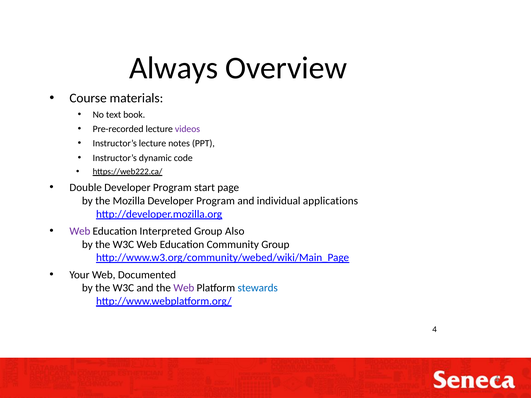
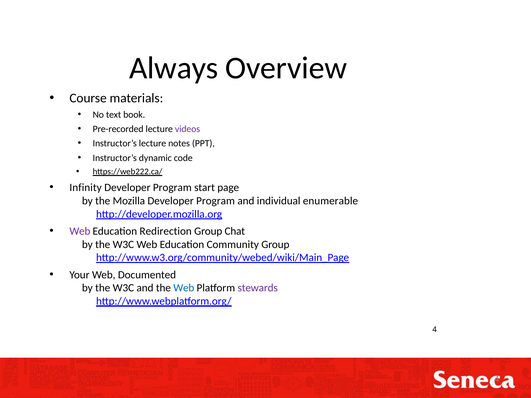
Double: Double -> Infinity (86, 188)
applications: applications -> enumerable (330, 201)
Interpreted: Interpreted -> Redirection (166, 231)
Also: Also -> Chat (235, 231)
Web colour: purple -> blue (184, 288)
stewards colour: blue -> purple (258, 288)
